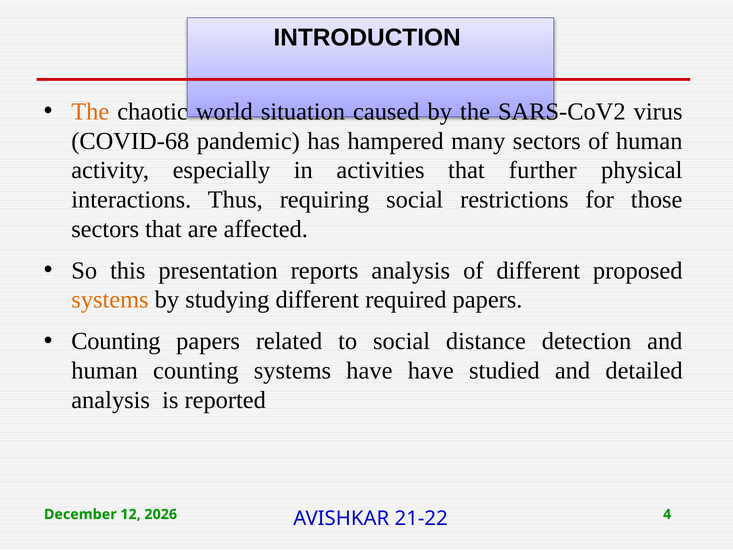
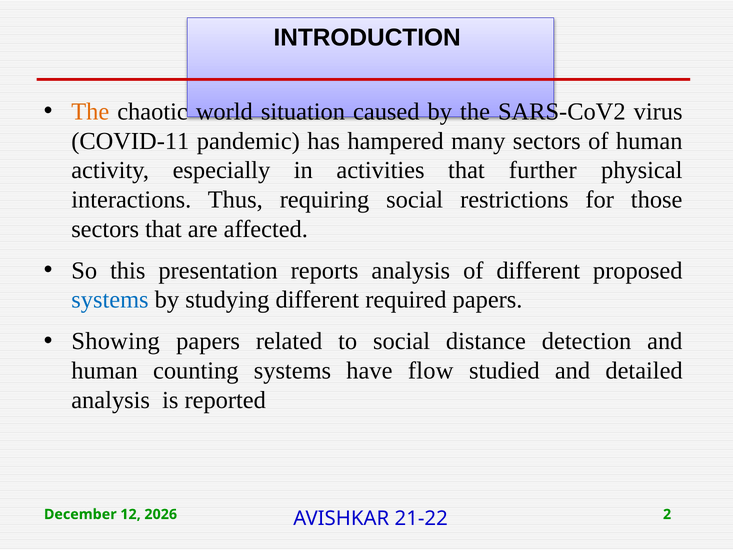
COVID-68: COVID-68 -> COVID-11 (130, 141)
systems colour: orange -> blue (110, 300)
Counting: Counting -> Showing (116, 341)
have have: have -> flow (431, 371)
4: 4 -> 2 (667, 514)
